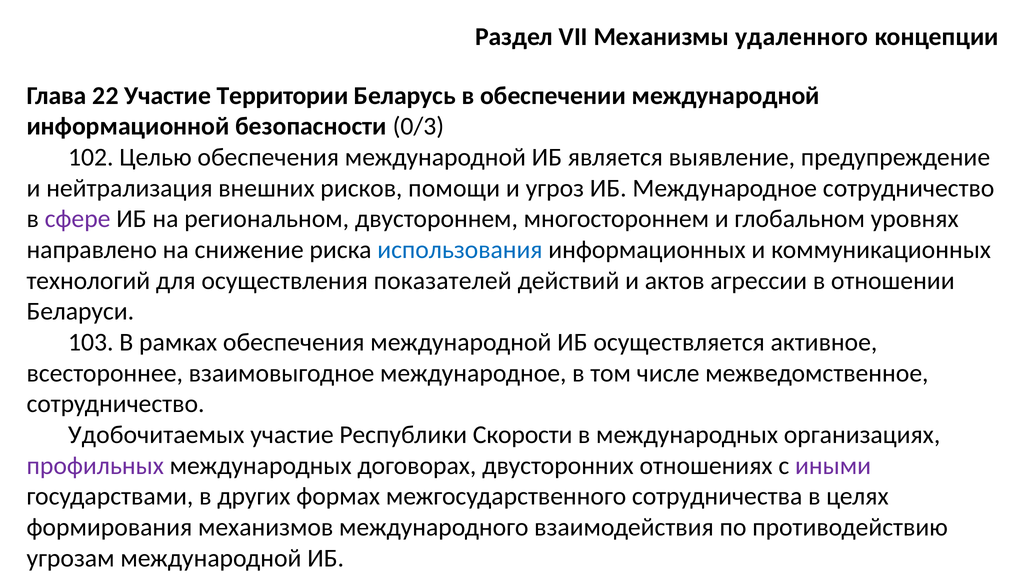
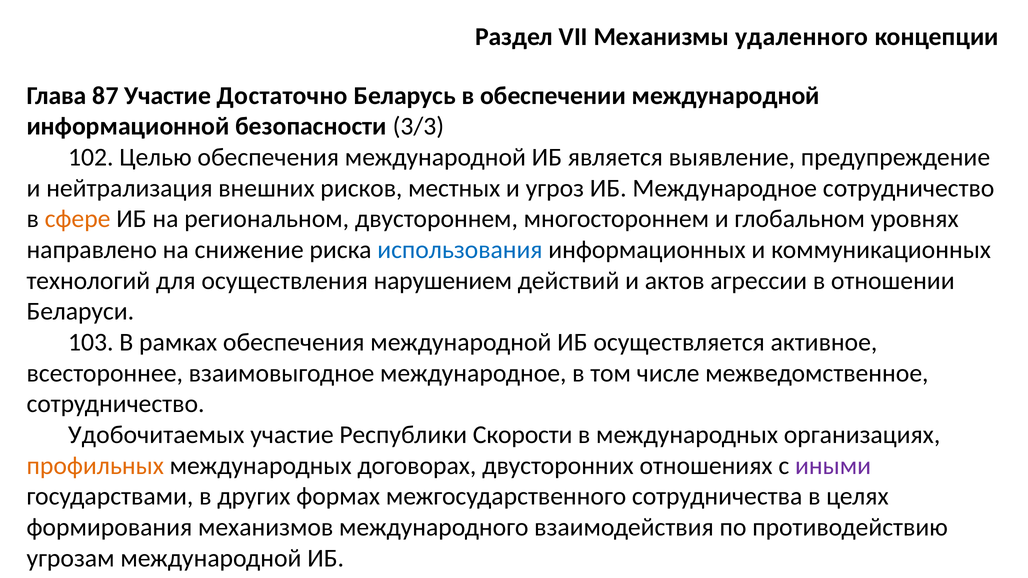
22: 22 -> 87 (105, 96)
Территории: Территории -> Достаточно (282, 96)
0/3: 0/3 -> 3/3 (418, 127)
помощи: помощи -> местных (454, 188)
сфере colour: purple -> orange (78, 219)
показателей: показателей -> нарушением (443, 281)
профильных colour: purple -> orange (95, 466)
